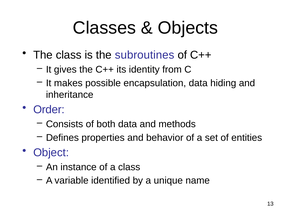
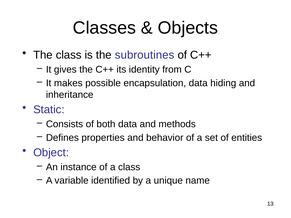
Order: Order -> Static (49, 110)
